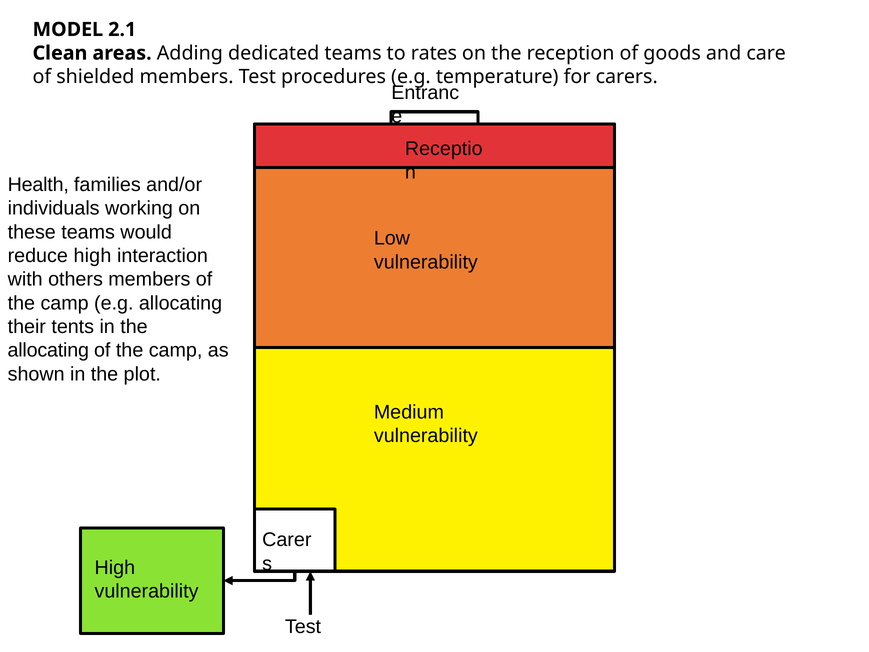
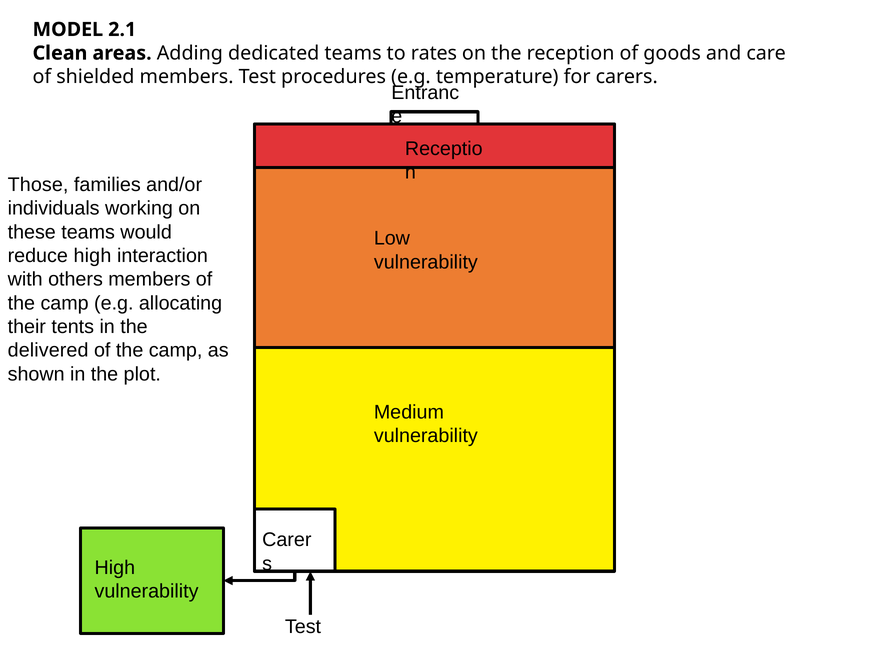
Health: Health -> Those (38, 185)
allocating: allocating -> delivered (48, 350)
